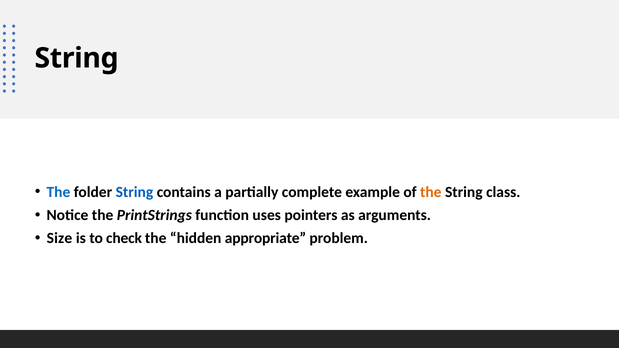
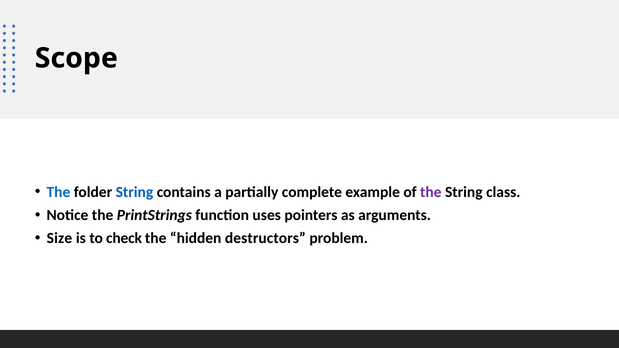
String: String -> Scope (76, 58)
the colour: orange -> purple (431, 192)
appropriate: appropriate -> destructors (265, 239)
